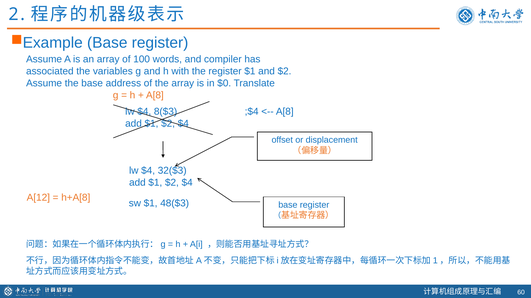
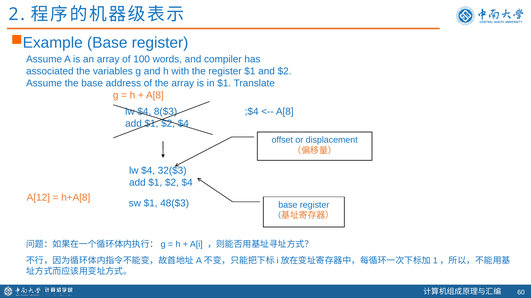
in $0: $0 -> $1 (224, 83)
